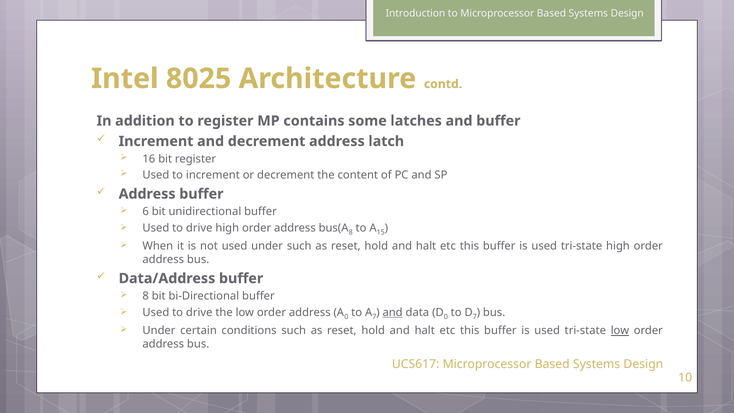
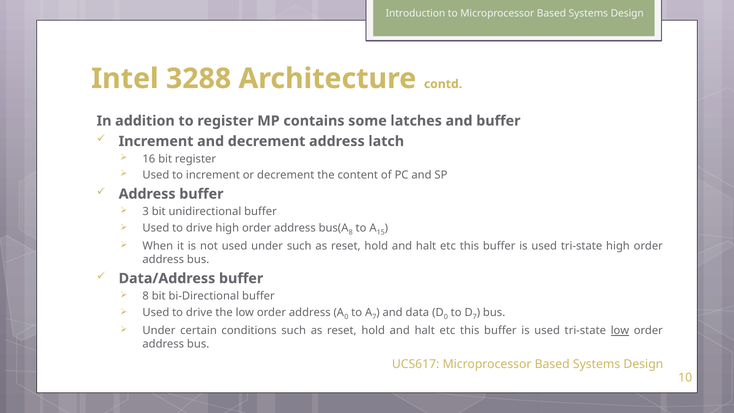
8025: 8025 -> 3288 (199, 79)
6: 6 -> 3 (146, 212)
and underline: present -> none (393, 312)
